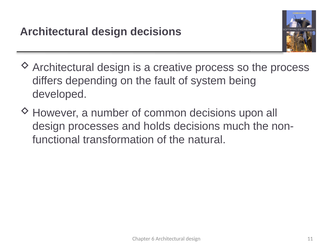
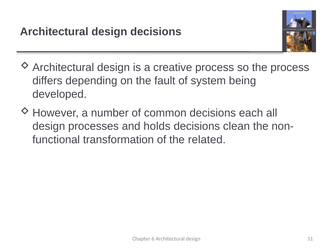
upon: upon -> each (251, 113)
much: much -> clean (236, 126)
natural: natural -> related (207, 140)
